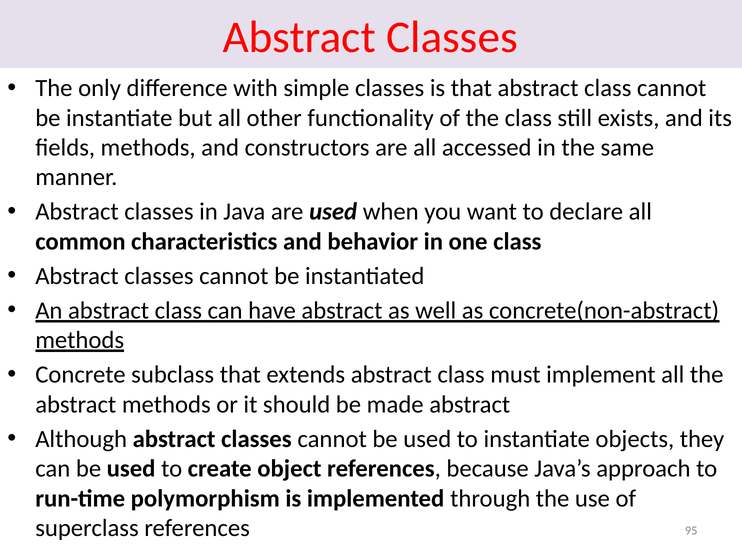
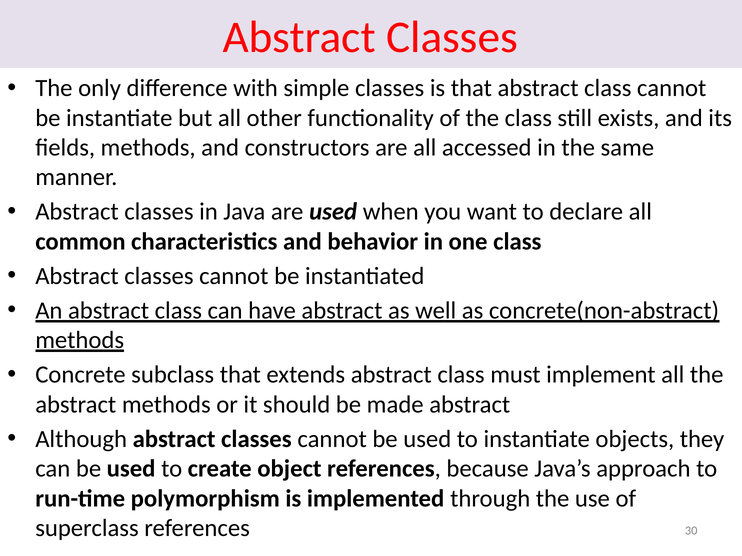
95: 95 -> 30 (691, 531)
